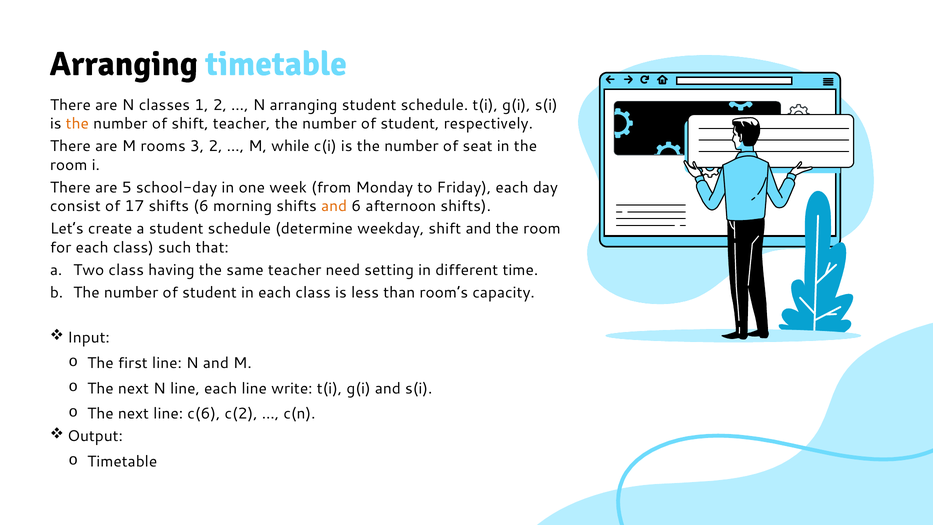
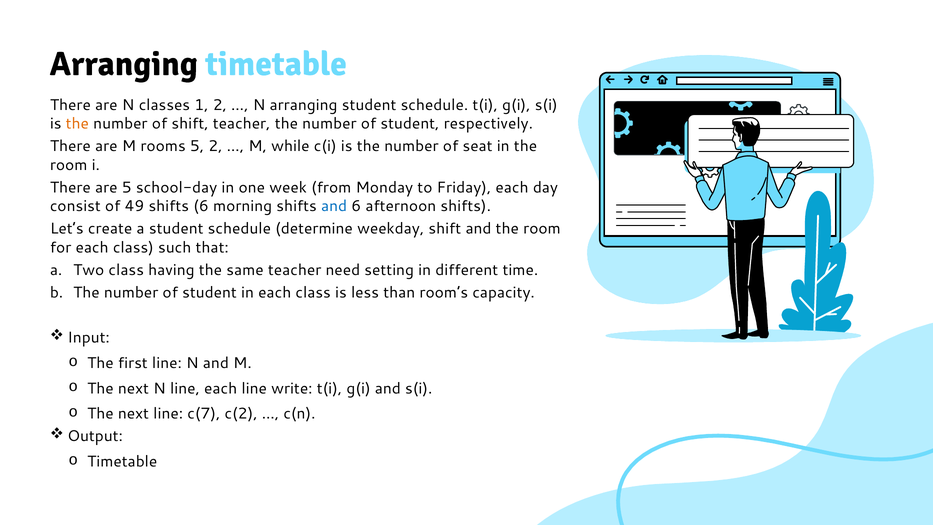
rooms 3: 3 -> 5 (197, 146)
17: 17 -> 49 (134, 206)
and colour: orange -> blue (334, 206)
c(6: c(6 -> c(7 (204, 414)
